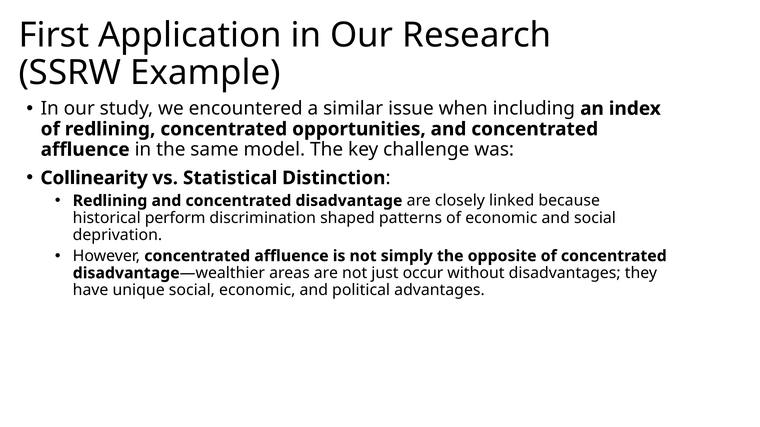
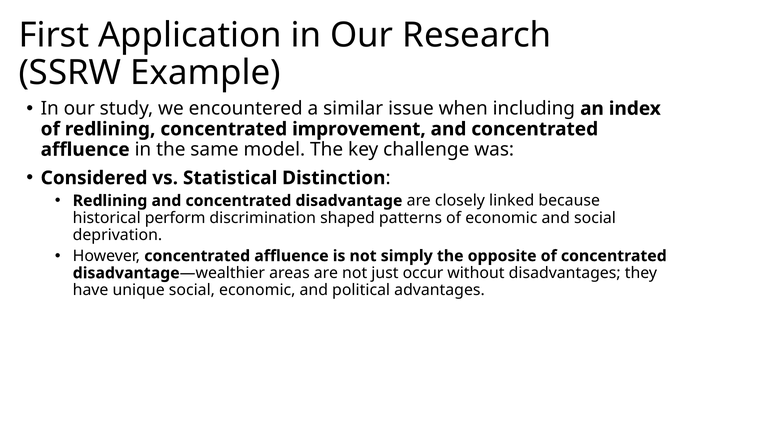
opportunities: opportunities -> improvement (359, 129)
Collinearity: Collinearity -> Considered (94, 178)
